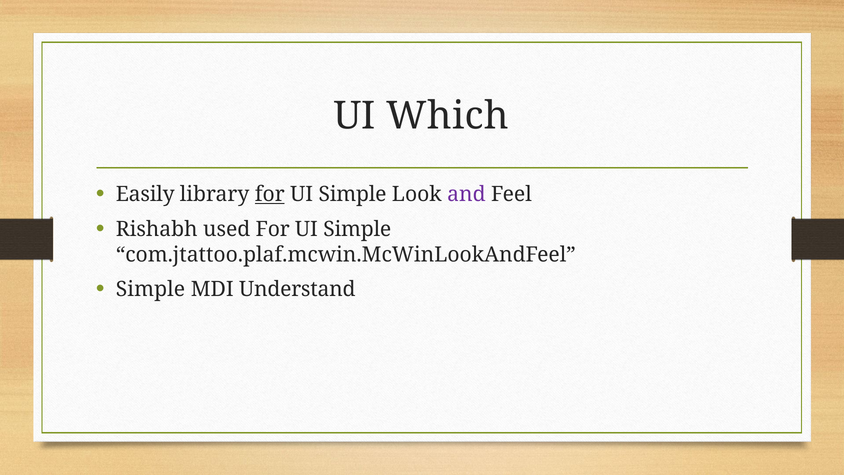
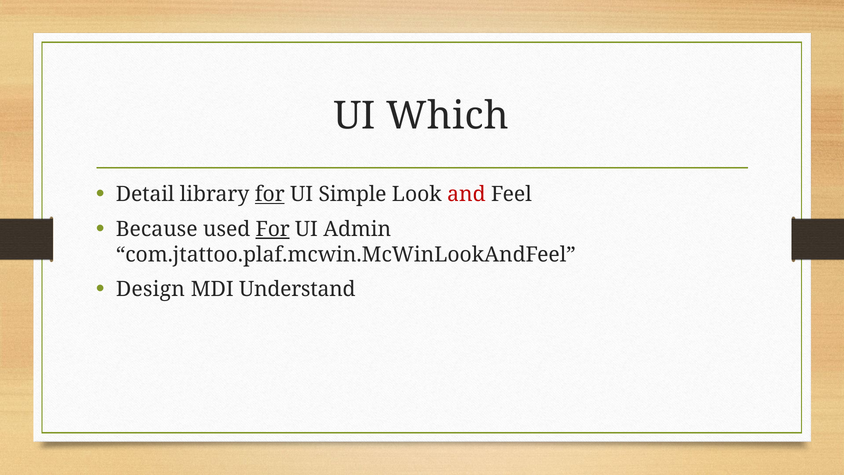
Easily: Easily -> Detail (145, 194)
and colour: purple -> red (466, 194)
Rishabh: Rishabh -> Because (157, 229)
For underline: none -> present (273, 229)
Simple: Simple -> Admin (357, 229)
Simple: Simple -> Design (150, 289)
